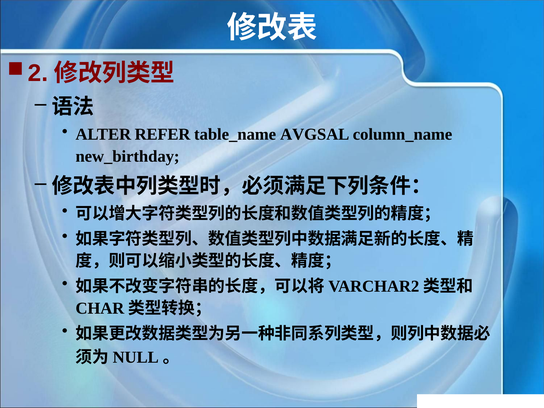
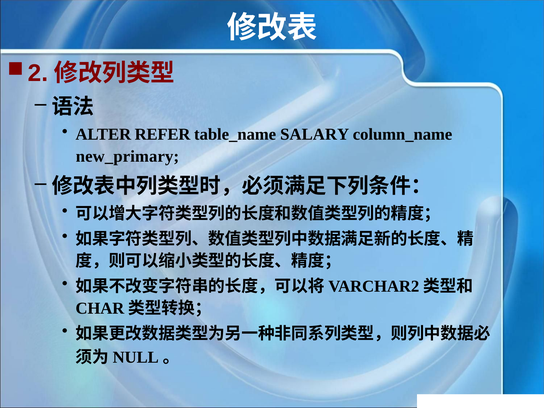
AVGSAL: AVGSAL -> SALARY (315, 134)
new_birthday: new_birthday -> new_primary (127, 156)
